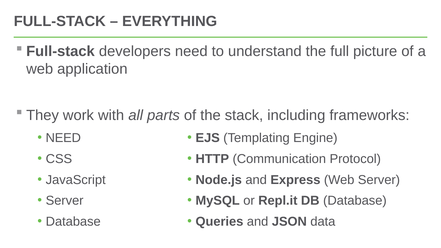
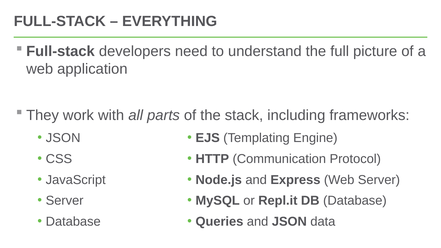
NEED: NEED -> JSON (63, 138)
